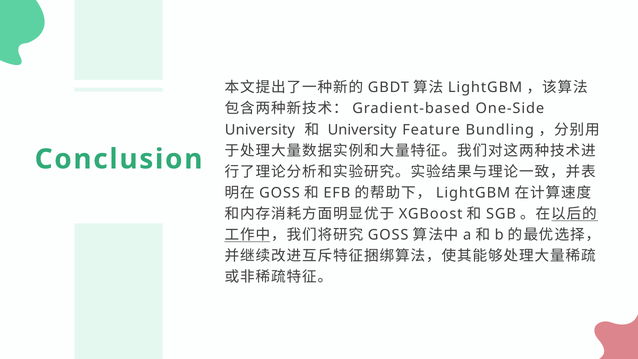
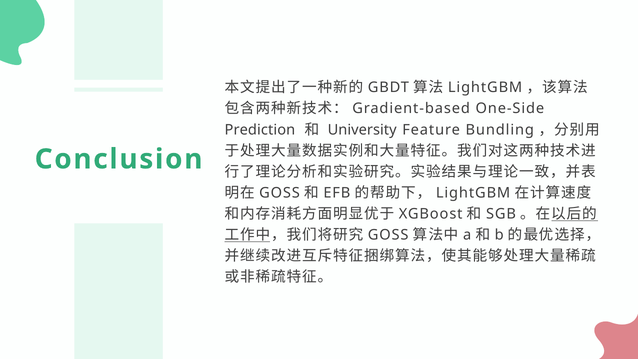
University: University -> Prediction (260, 130)
